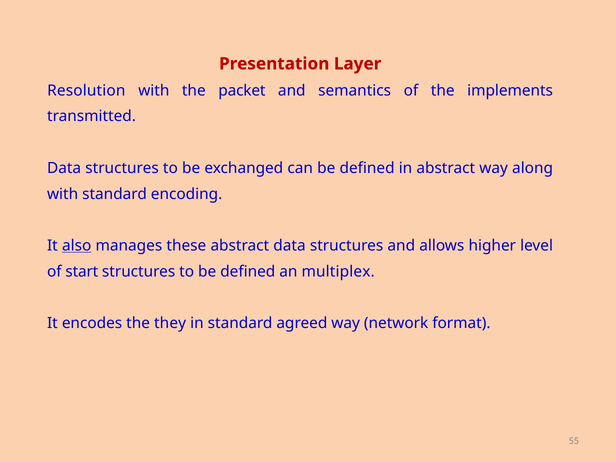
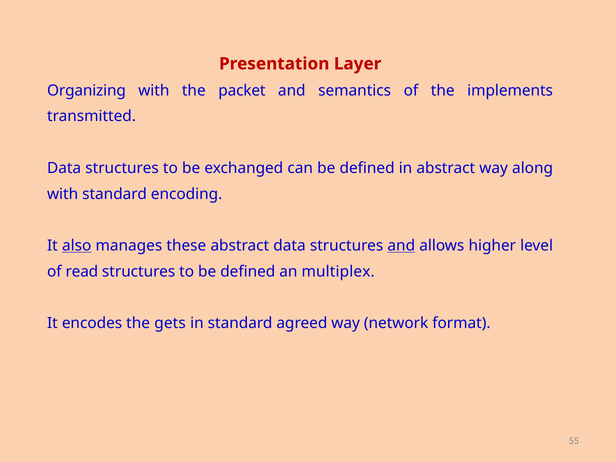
Resolution: Resolution -> Organizing (86, 91)
and underline: none -> present (401, 246)
start: start -> read (82, 271)
they: they -> gets (170, 323)
